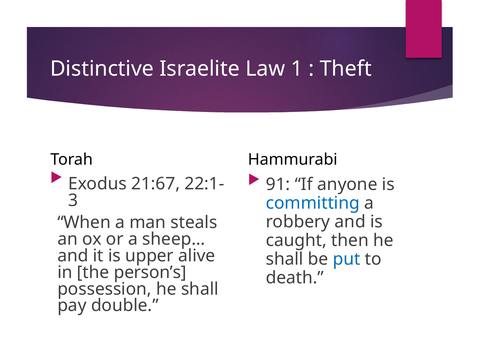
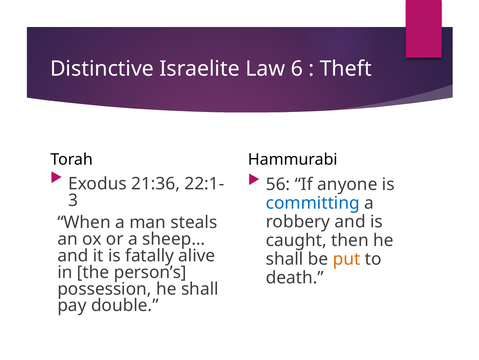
1: 1 -> 6 (297, 69)
21:67: 21:67 -> 21:36 (156, 183)
91: 91 -> 56 (278, 184)
upper: upper -> fatally (150, 255)
put colour: blue -> orange (347, 259)
